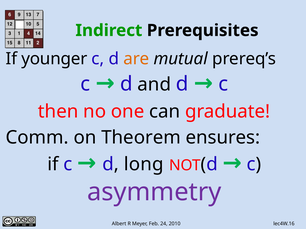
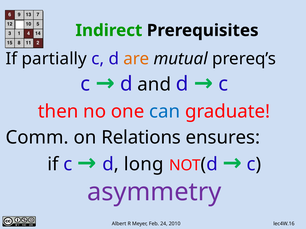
younger: younger -> partially (54, 59)
can colour: black -> blue (165, 112)
Theorem: Theorem -> Relations (141, 138)
